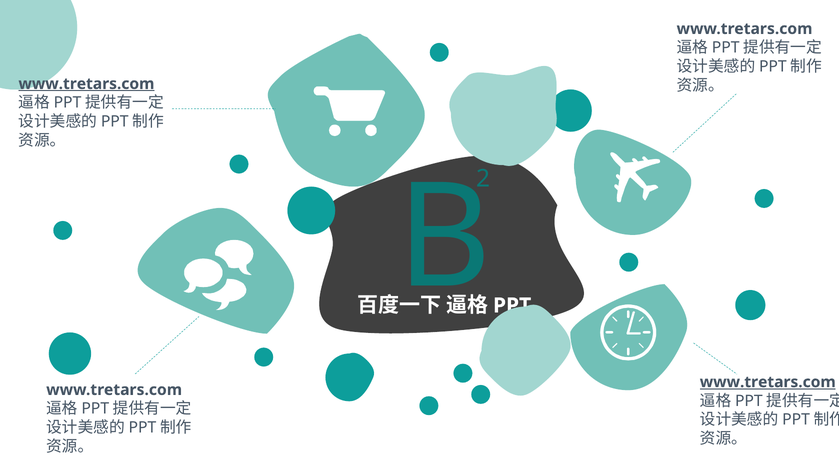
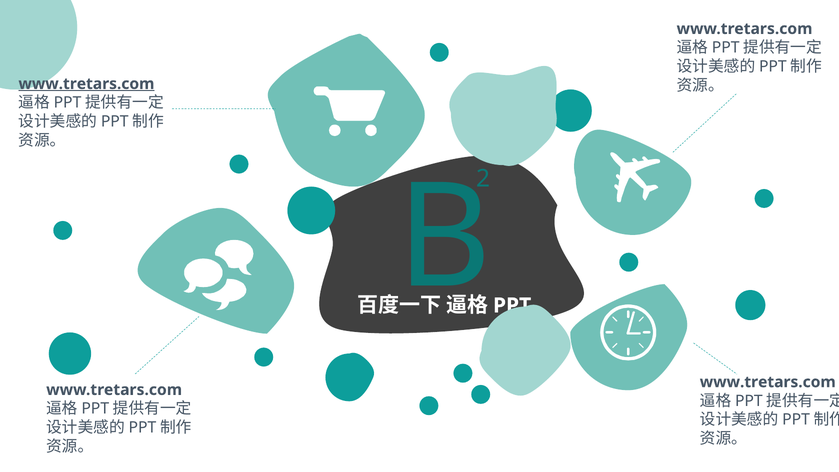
www.tretars.com underline: present -> none (768, 382)
